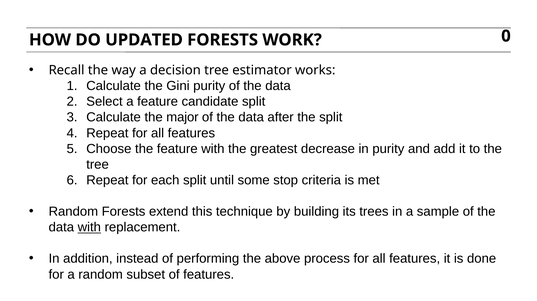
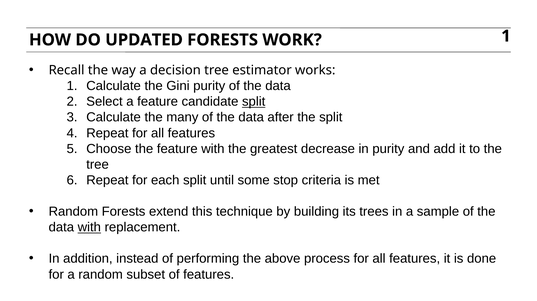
WORK 0: 0 -> 1 (506, 36)
split underline: none -> present (254, 102)
major: major -> many (182, 118)
